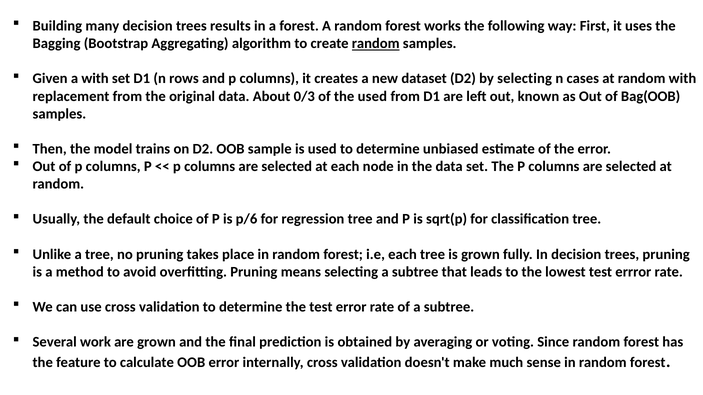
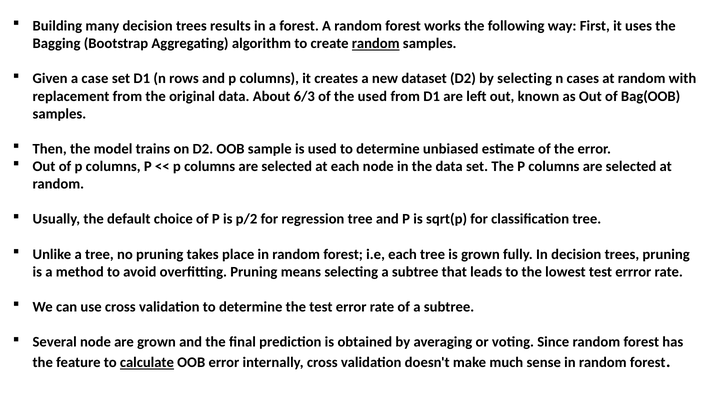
a with: with -> case (95, 79)
0/3: 0/3 -> 6/3 (304, 96)
p/6: p/6 -> p/2 (247, 219)
Several work: work -> node (95, 342)
calculate underline: none -> present (147, 363)
